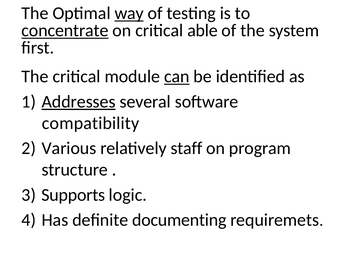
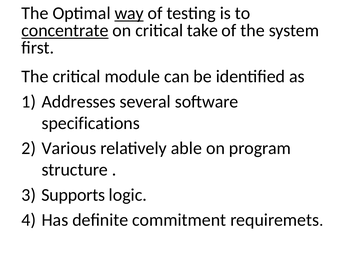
able: able -> take (202, 30)
can underline: present -> none (177, 76)
Addresses underline: present -> none (79, 101)
compatibility: compatibility -> specifications (91, 123)
staff: staff -> able (186, 148)
documenting: documenting -> commitment (179, 220)
